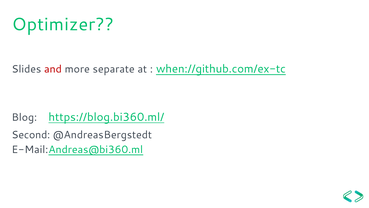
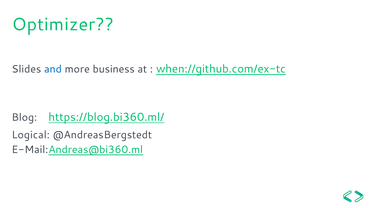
and colour: red -> blue (53, 69)
separate: separate -> business (114, 69)
Second: Second -> Logical (31, 134)
